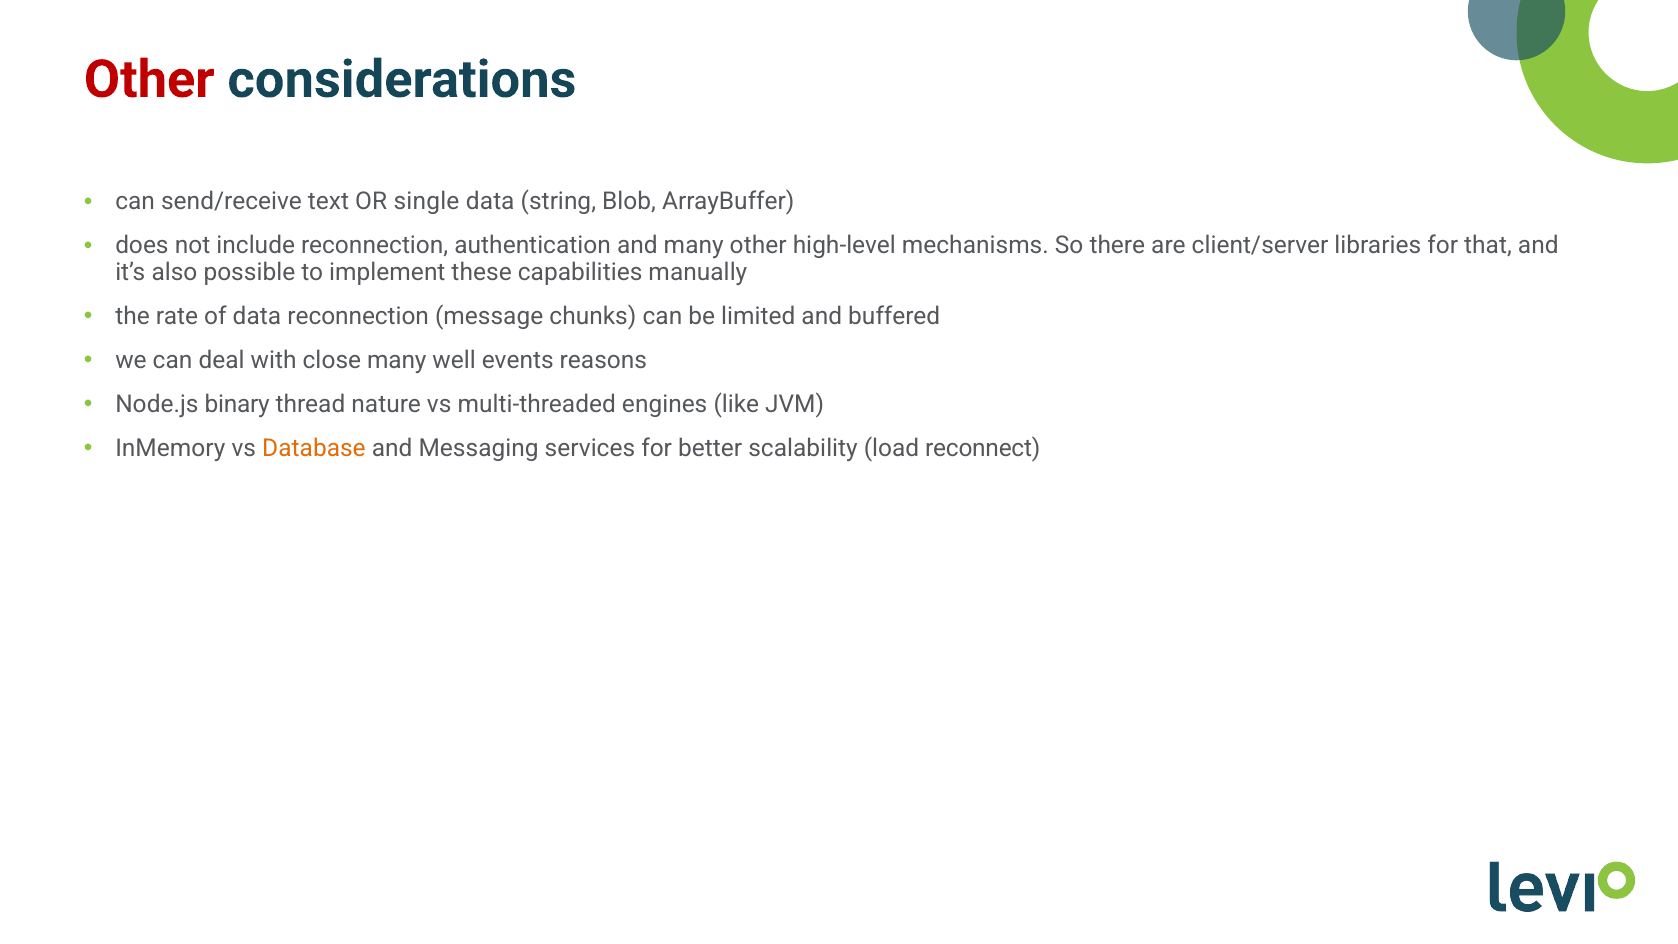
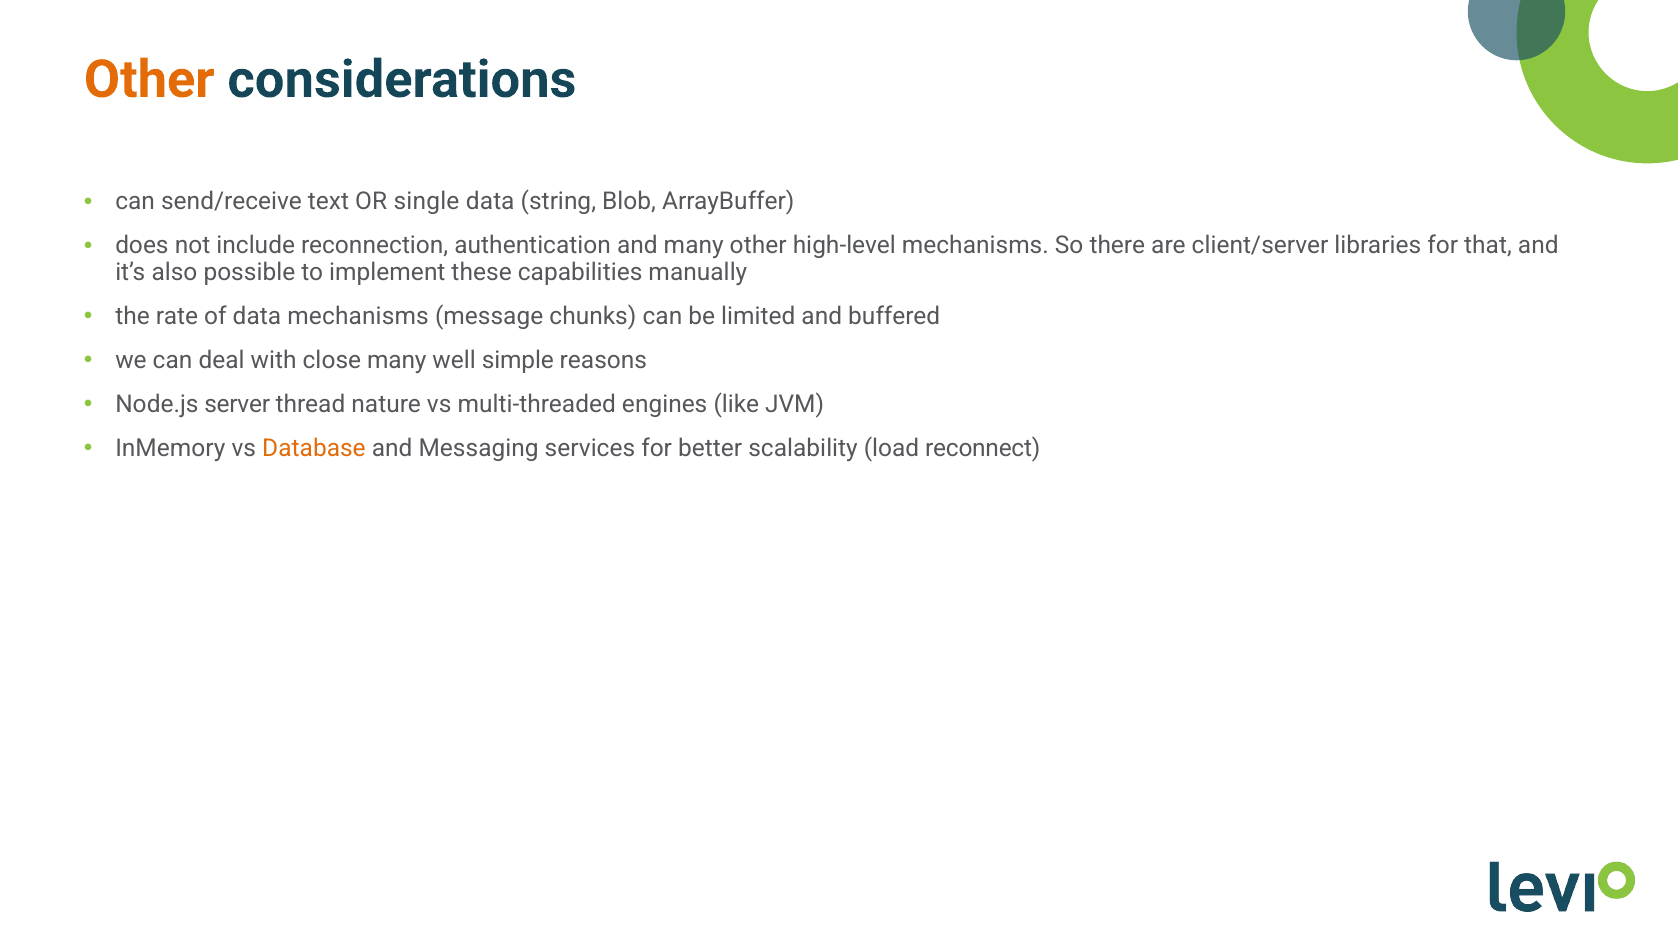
Other colour: red -> orange (149, 80)
data reconnection: reconnection -> mechanisms (358, 316)
events: events -> simple (518, 360)
binary: binary -> server (237, 404)
